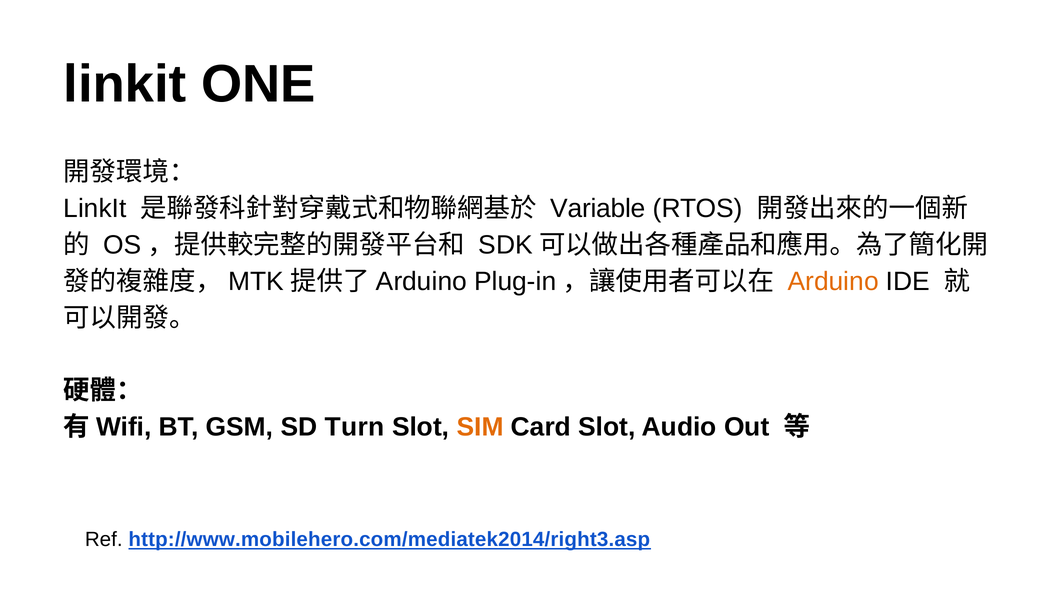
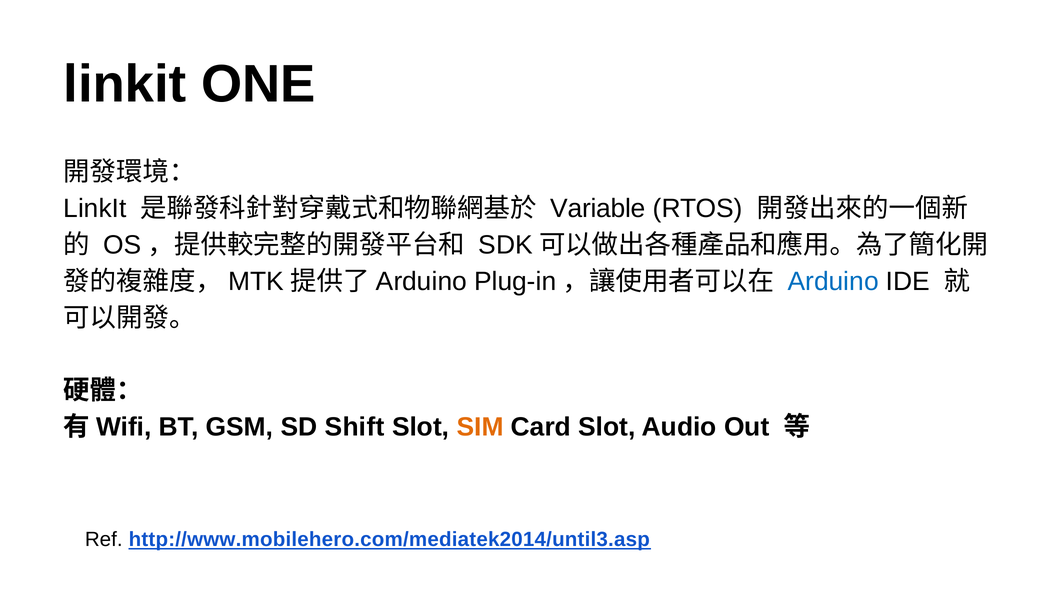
Arduino colour: orange -> blue (833, 281)
Turn: Turn -> Shift (355, 427)
http://www.mobilehero.com/mediatek2014/right3.asp: http://www.mobilehero.com/mediatek2014/right3.asp -> http://www.mobilehero.com/mediatek2014/until3.asp (389, 539)
